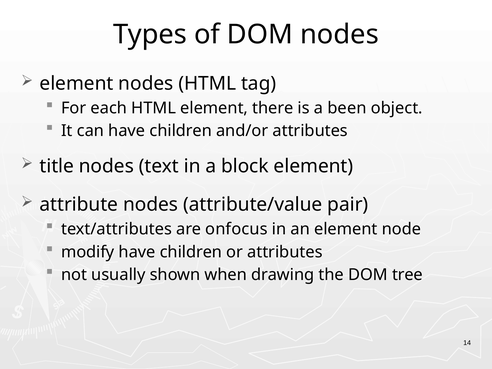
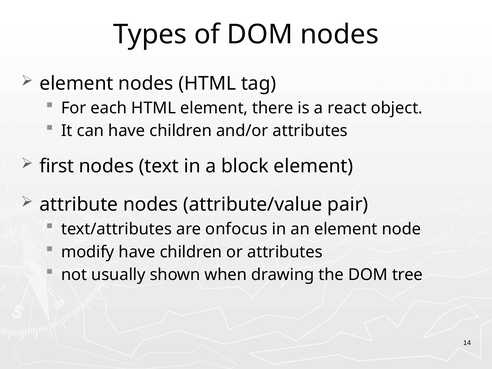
been: been -> react (347, 108)
title: title -> first (57, 166)
